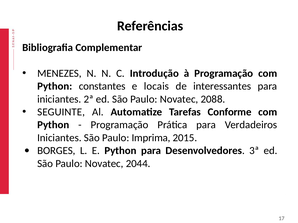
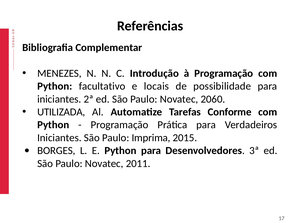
constantes: constantes -> facultativo (102, 86)
interessantes: interessantes -> possibilidade (222, 86)
2088: 2088 -> 2060 (213, 99)
SEGUINTE: SEGUINTE -> UTILIZADA (61, 112)
2044: 2044 -> 2011 (138, 164)
